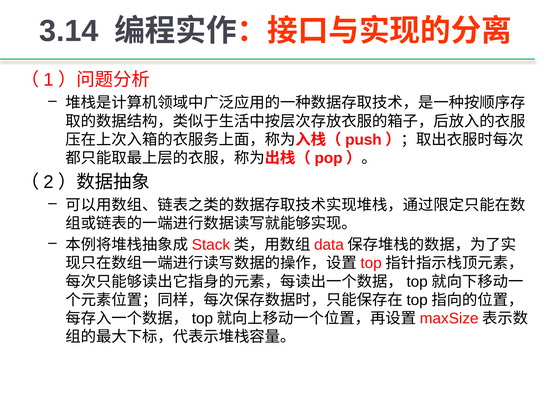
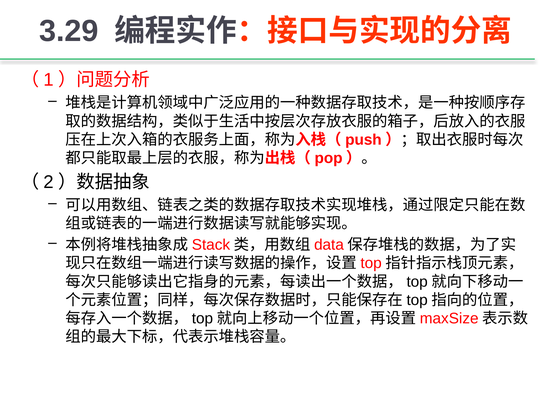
3.14: 3.14 -> 3.29 (69, 31)
